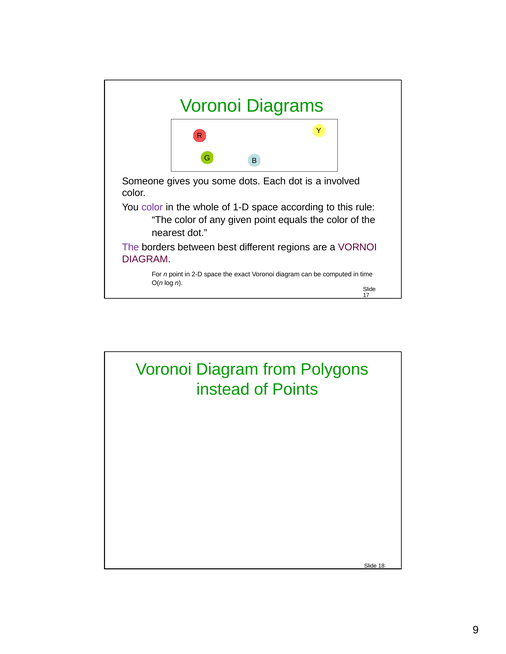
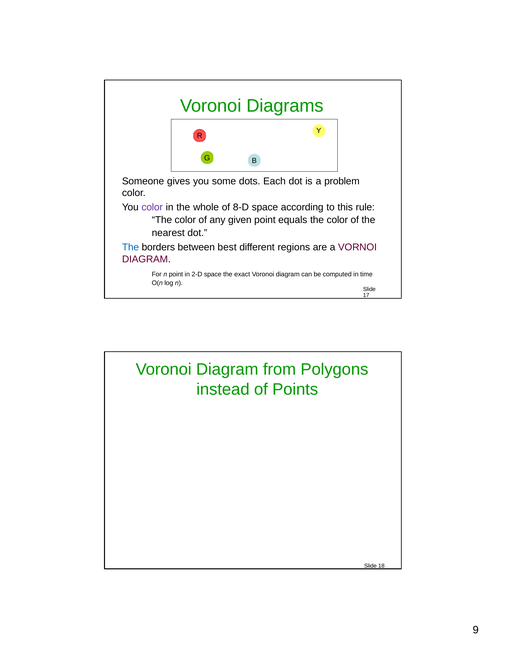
involved: involved -> problem (342, 181)
1-D: 1-D -> 8-D (241, 207)
The colour: purple -> blue (130, 248)
